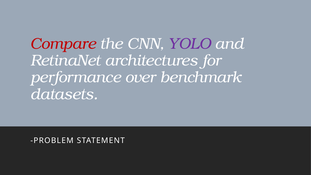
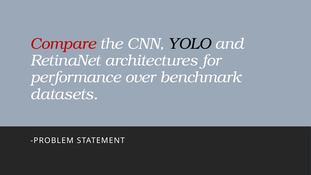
YOLO colour: purple -> black (190, 44)
